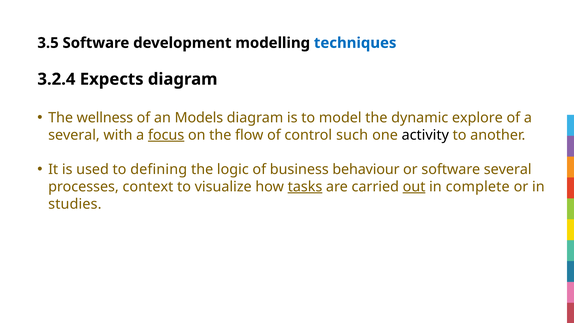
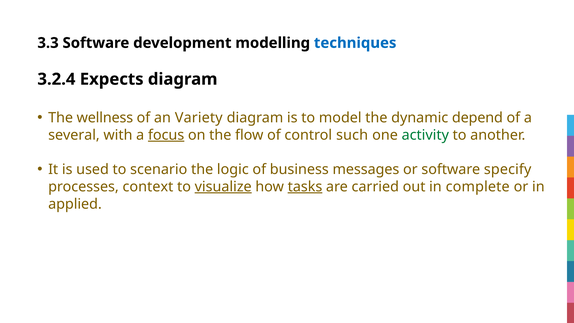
3.5: 3.5 -> 3.3 (48, 43)
Models: Models -> Variety (199, 118)
explore: explore -> depend (477, 118)
activity colour: black -> green (425, 135)
defining: defining -> scenario (159, 169)
behaviour: behaviour -> messages (366, 169)
software several: several -> specify (508, 169)
visualize underline: none -> present (223, 187)
out underline: present -> none (414, 187)
studies: studies -> applied (75, 204)
